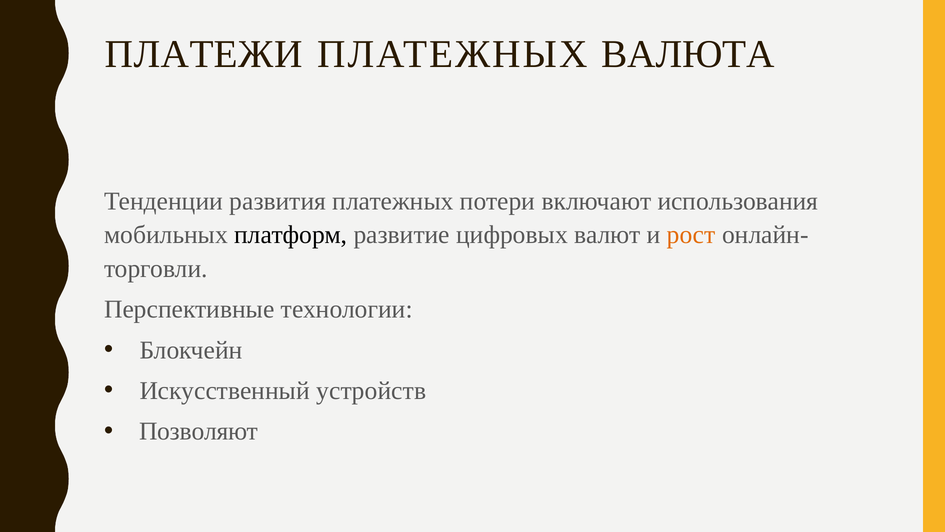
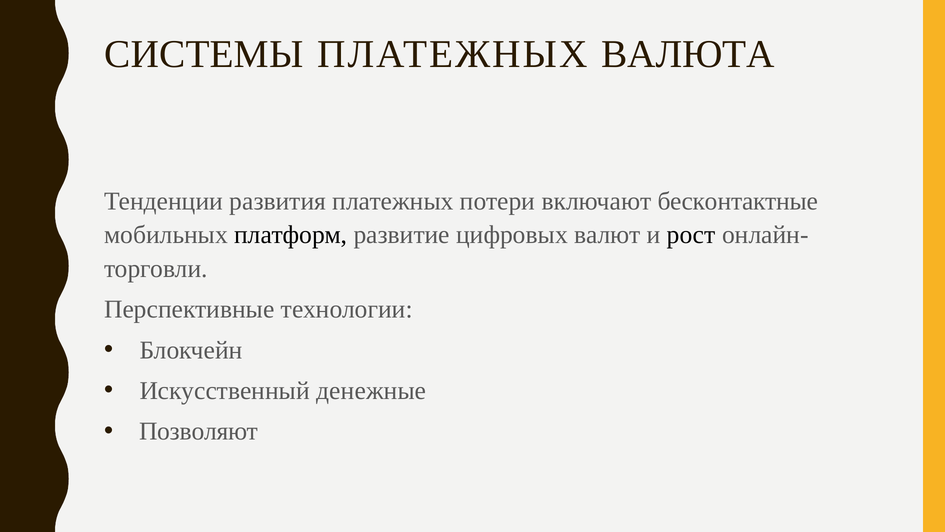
ПЛАТЕЖИ: ПЛАТЕЖИ -> СИСТЕМЫ (204, 54)
использования: использования -> бесконтактные (738, 201)
рост colour: orange -> black (691, 235)
устройств: устройств -> денежные (371, 390)
